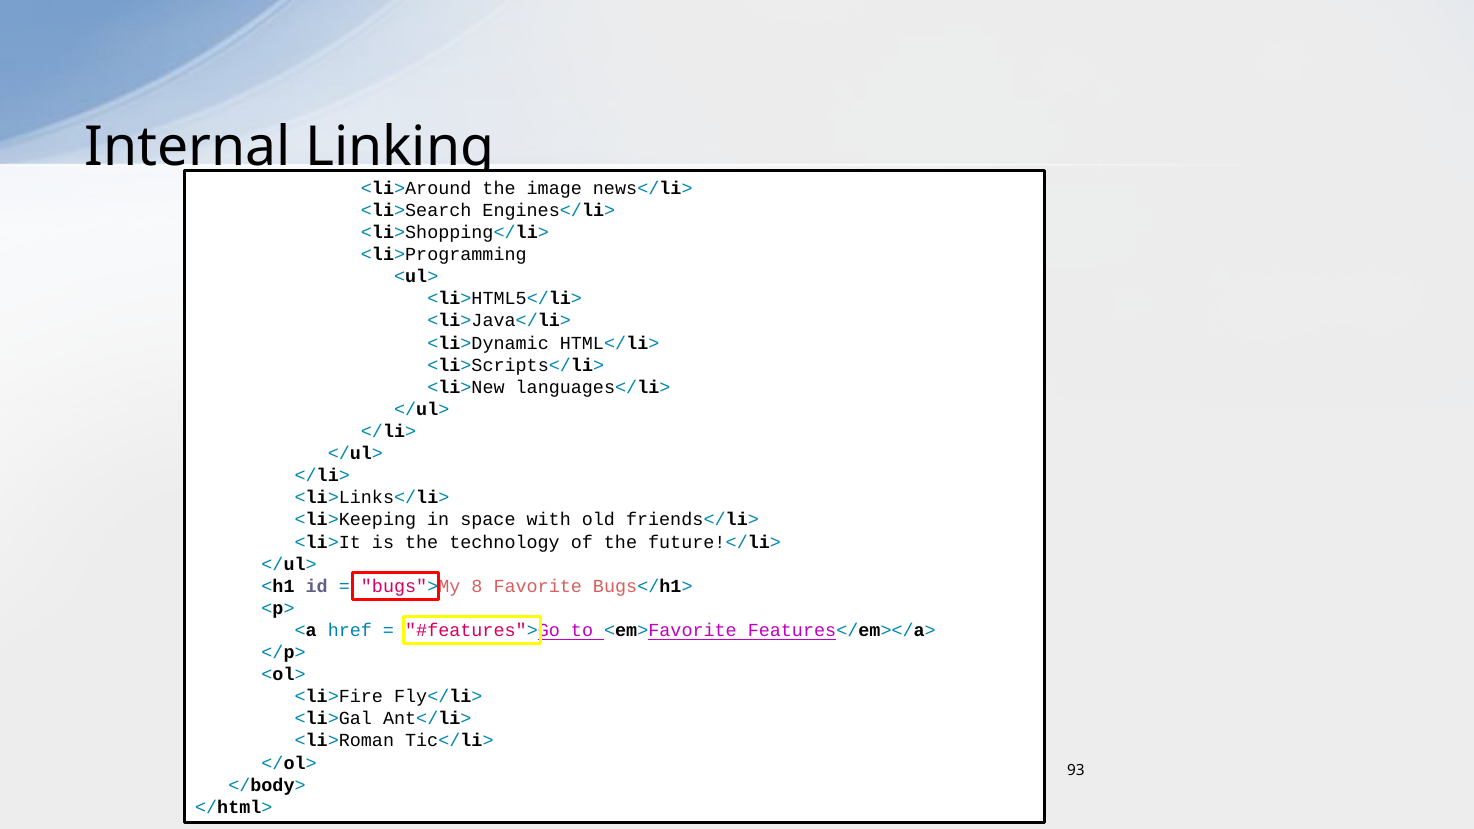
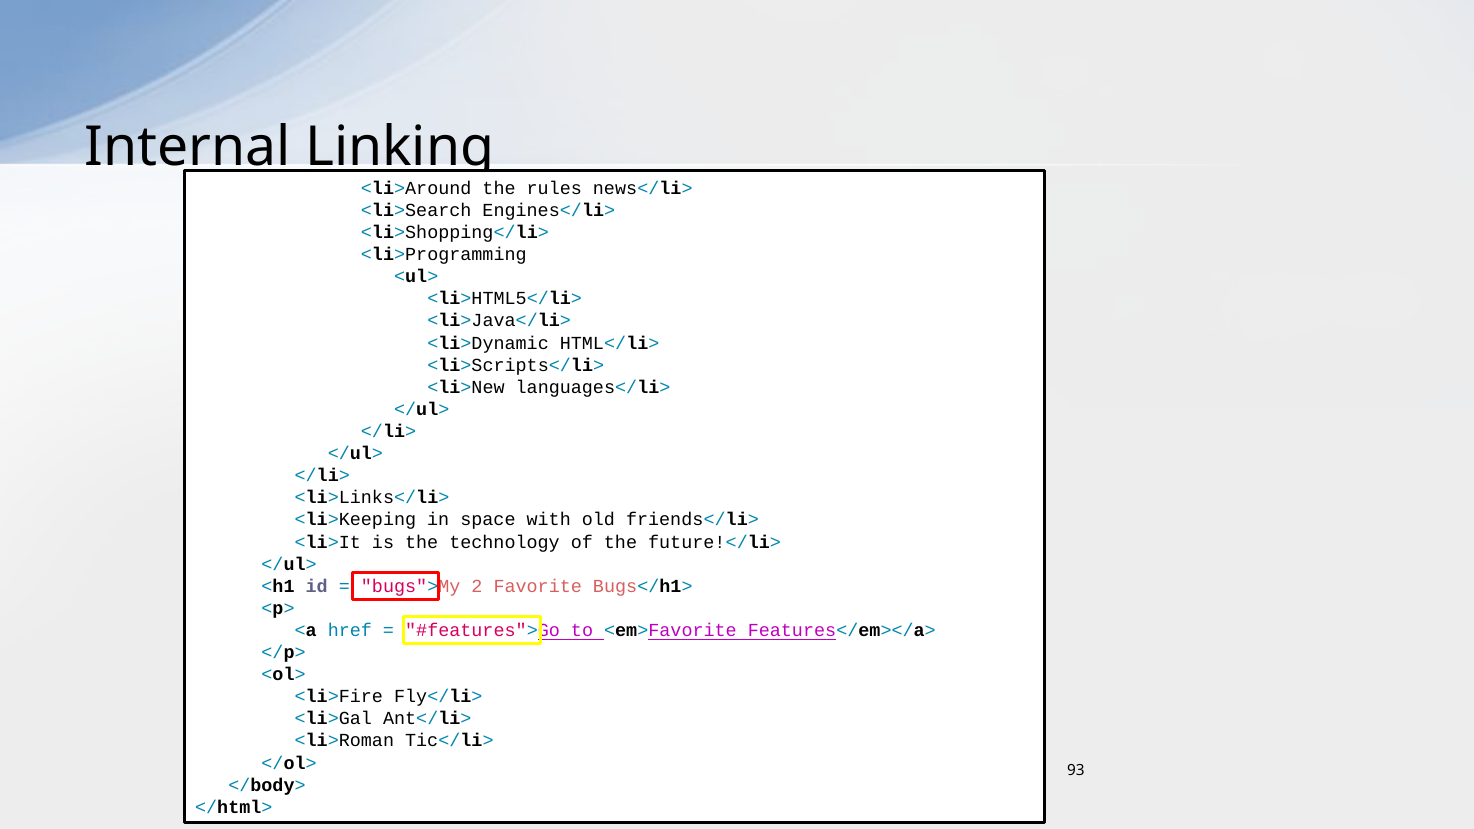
image: image -> rules (554, 188)
8: 8 -> 2 (477, 586)
